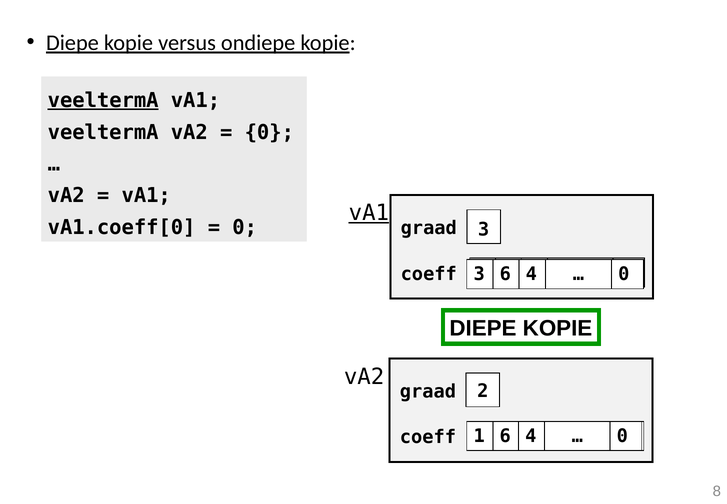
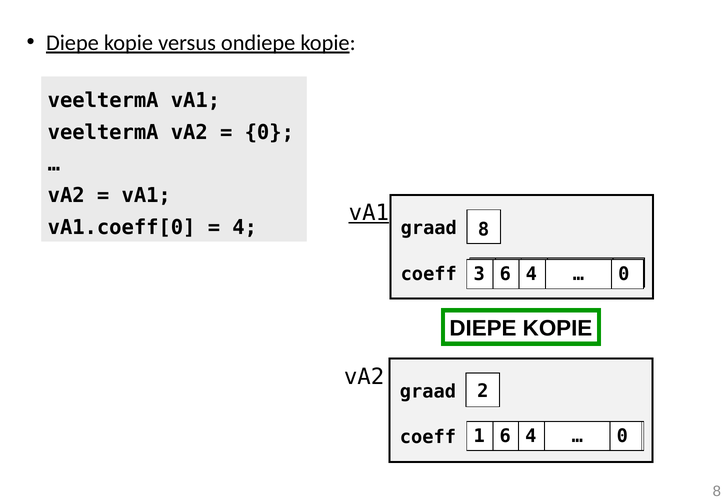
veeltermA underline: present -> none (103, 100)
0: 0 -> 4 (245, 227)
graad 3: 3 -> 8 (484, 229)
